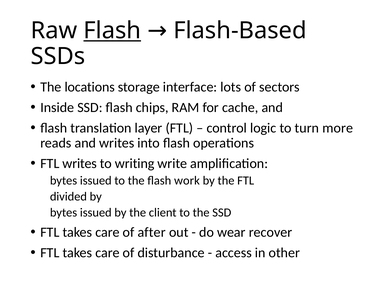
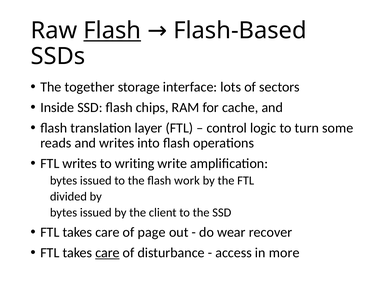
locations: locations -> together (90, 87)
more: more -> some (338, 128)
after: after -> page (152, 232)
care underline: none -> present (107, 253)
other: other -> more (284, 253)
